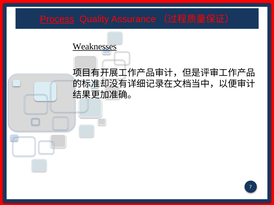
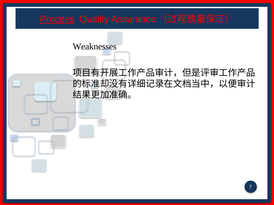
Weaknesses underline: present -> none (95, 47)
